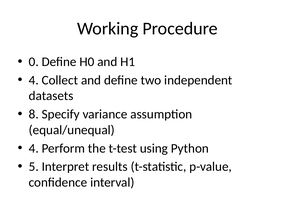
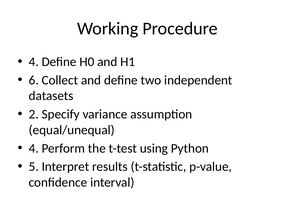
0: 0 -> 4 (34, 62)
4: 4 -> 6 (34, 80)
8: 8 -> 2 (34, 114)
